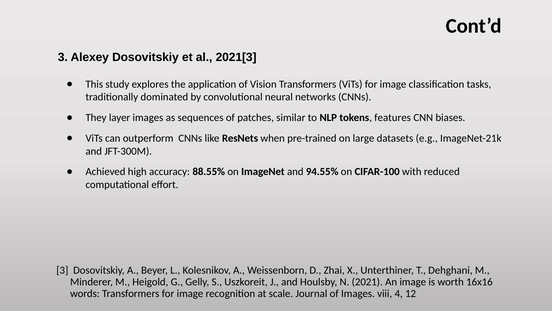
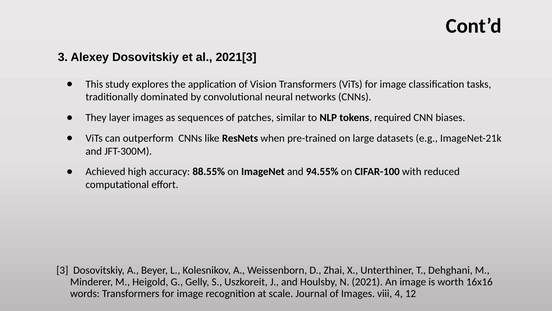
features: features -> required (393, 118)
